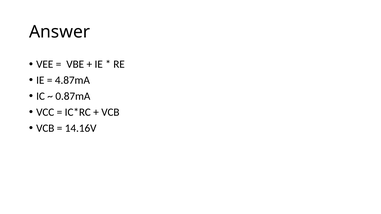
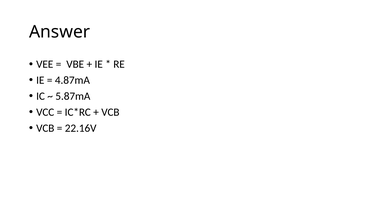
0.87mA: 0.87mA -> 5.87mA (73, 96)
14.16V: 14.16V -> 22.16V (81, 128)
